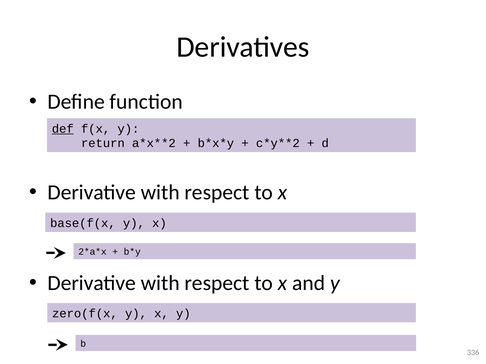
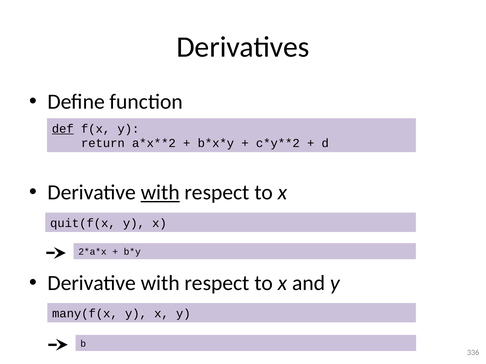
with underline: none -> present (160, 193)
base(f(x: base(f(x -> quit(f(x (83, 223)
zero(f(x: zero(f(x -> many(f(x (85, 314)
